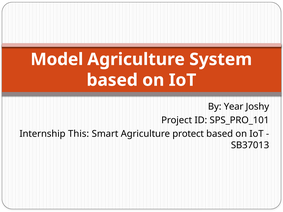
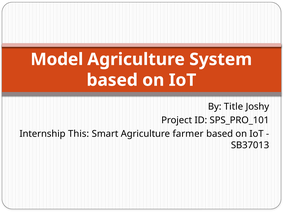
Year: Year -> Title (234, 107)
protect: protect -> farmer (188, 134)
